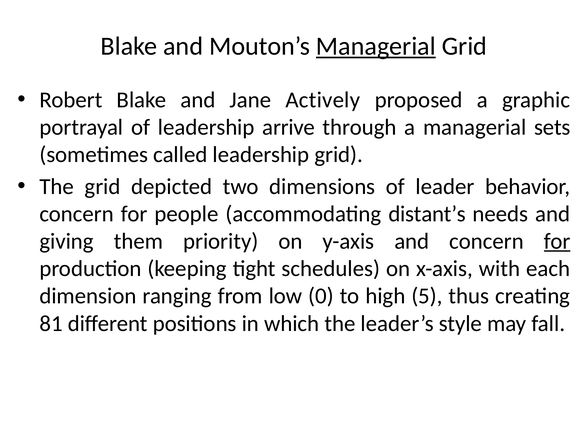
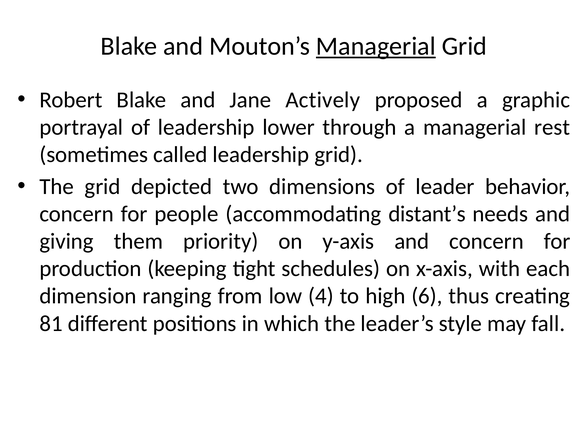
arrive: arrive -> lower (289, 127)
sets: sets -> rest (552, 127)
for underline: present -> none (557, 241)
0: 0 -> 4 (321, 296)
5: 5 -> 6 (427, 296)
